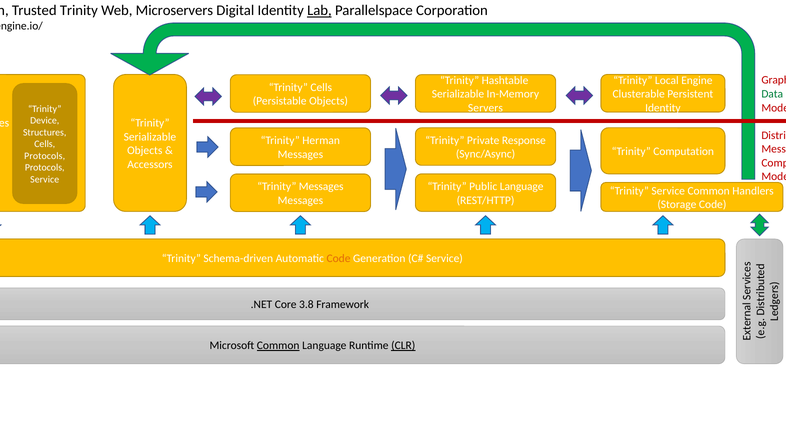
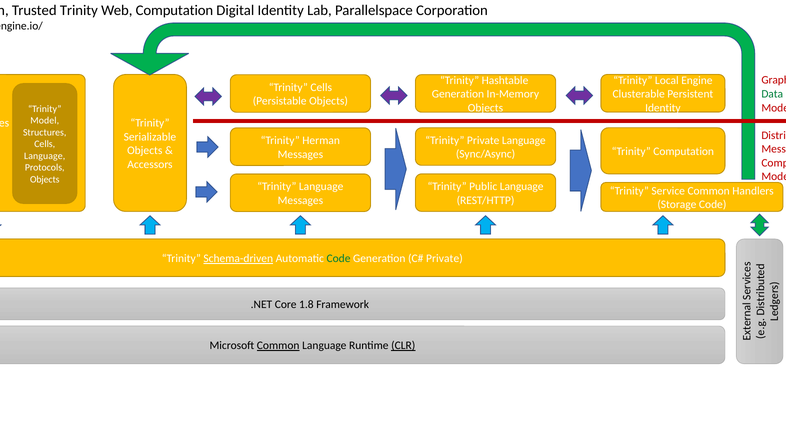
Web Microservers: Microservers -> Computation (174, 11)
Lab underline: present -> none (319, 11)
Serializable: Serializable -> Generation (458, 94)
Servers: Servers -> Objects (486, 108)
Device: Device -> Model (45, 121)
Private Response: Response -> Language (524, 140)
Protocols: Protocols -> Language (45, 156)
Service: Service -> Objects (45, 180)
Trinity Messages: Messages -> Language (321, 187)
Schema-driven underline: none -> present (238, 259)
Code colour: orange -> green (338, 259)
Service: Service -> Private (444, 259)
3.8: 3.8 -> 1.8 (306, 305)
